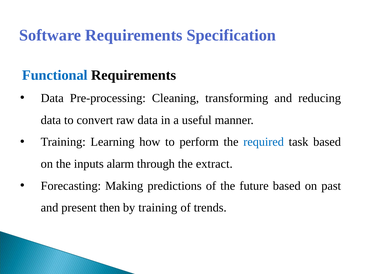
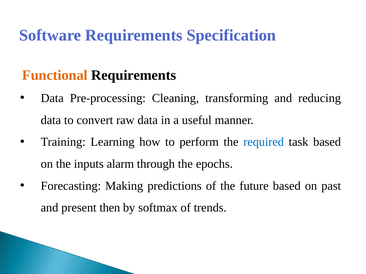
Functional colour: blue -> orange (55, 75)
extract: extract -> epochs (214, 164)
by training: training -> softmax (158, 208)
